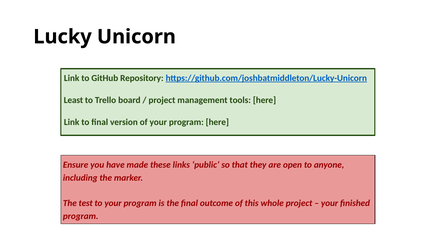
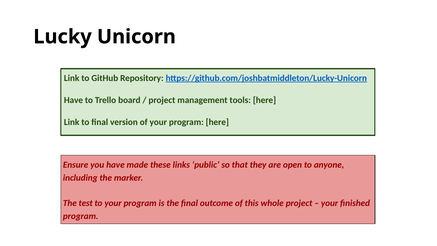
Least: Least -> Have (73, 100)
